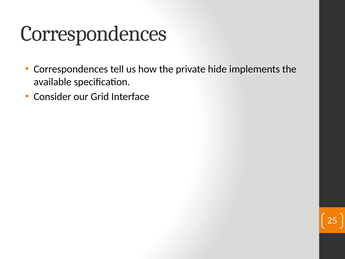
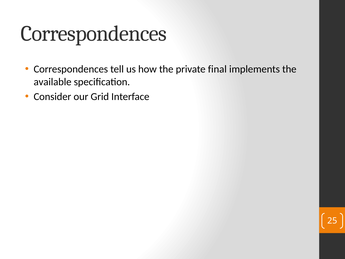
hide: hide -> final (217, 69)
